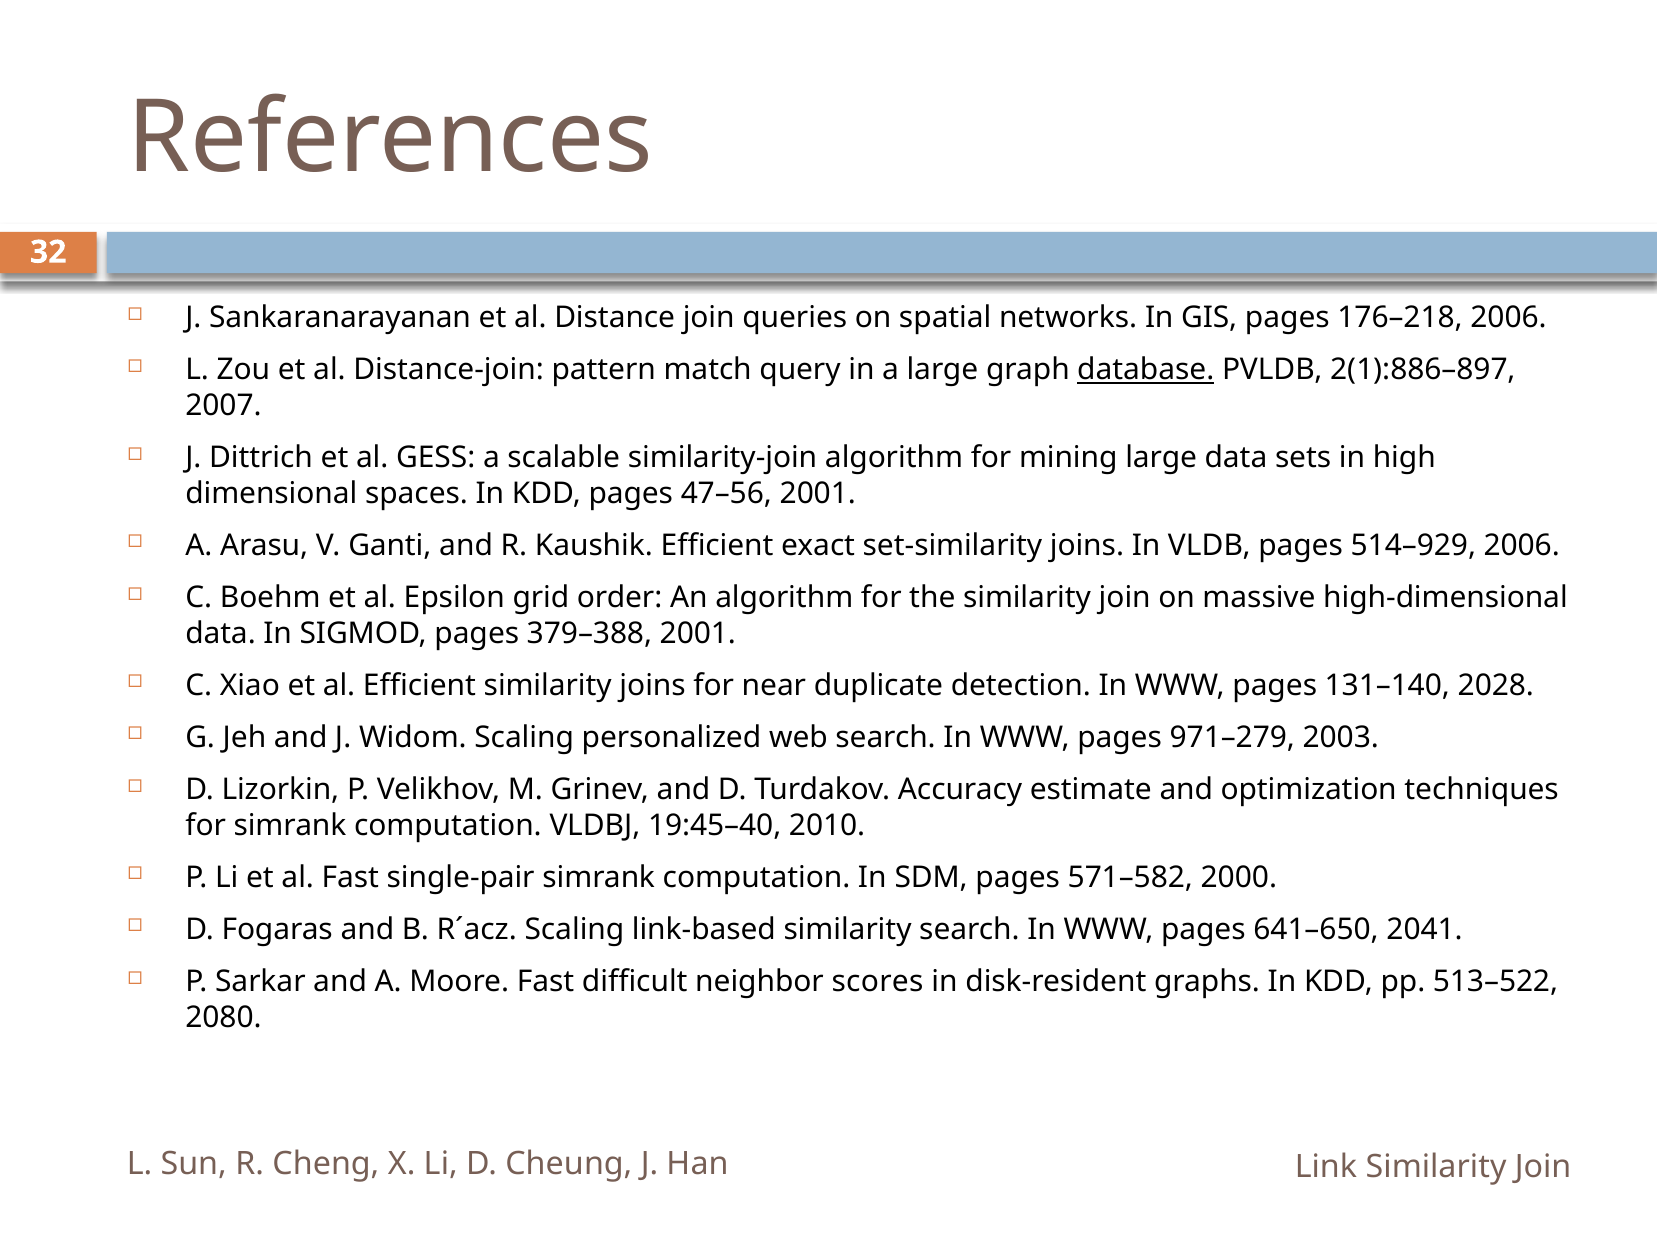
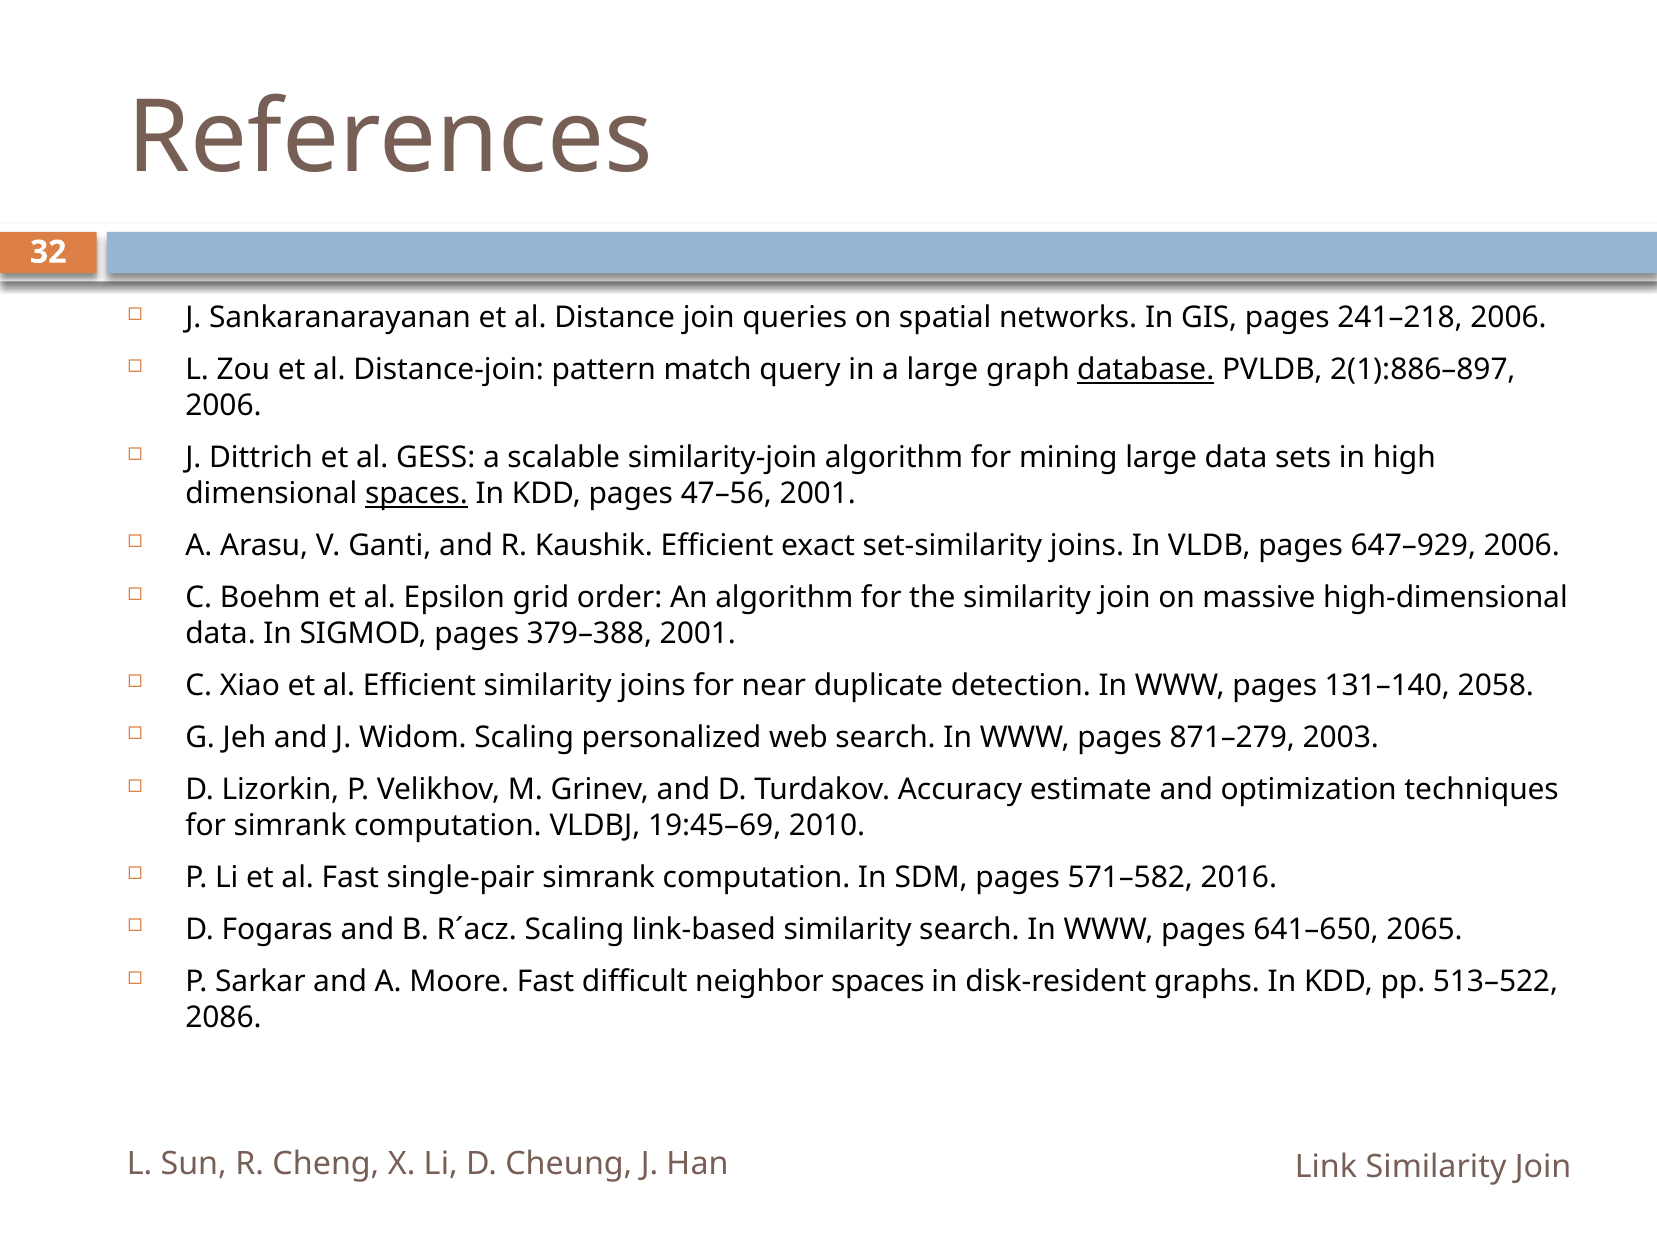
176–218: 176–218 -> 241–218 (1400, 318)
2007: 2007 -> 2006 (223, 406)
spaces underline: none -> present (416, 494)
514–929: 514–929 -> 647–929 (1413, 546)
2028: 2028 -> 2058 (1496, 686)
971–279: 971–279 -> 871–279 (1232, 738)
19:45–40: 19:45–40 -> 19:45–69 (715, 826)
2000: 2000 -> 2016 (1239, 878)
2041: 2041 -> 2065 (1425, 930)
neighbor scores: scores -> spaces (878, 983)
2080: 2080 -> 2086 (223, 1019)
